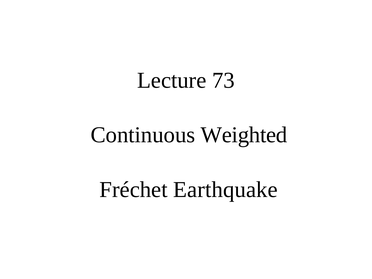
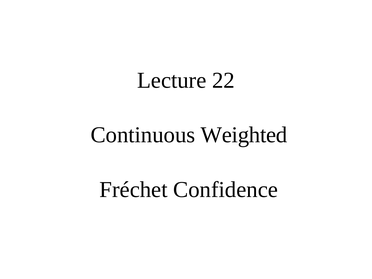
73: 73 -> 22 (223, 80)
Earthquake: Earthquake -> Confidence (226, 190)
